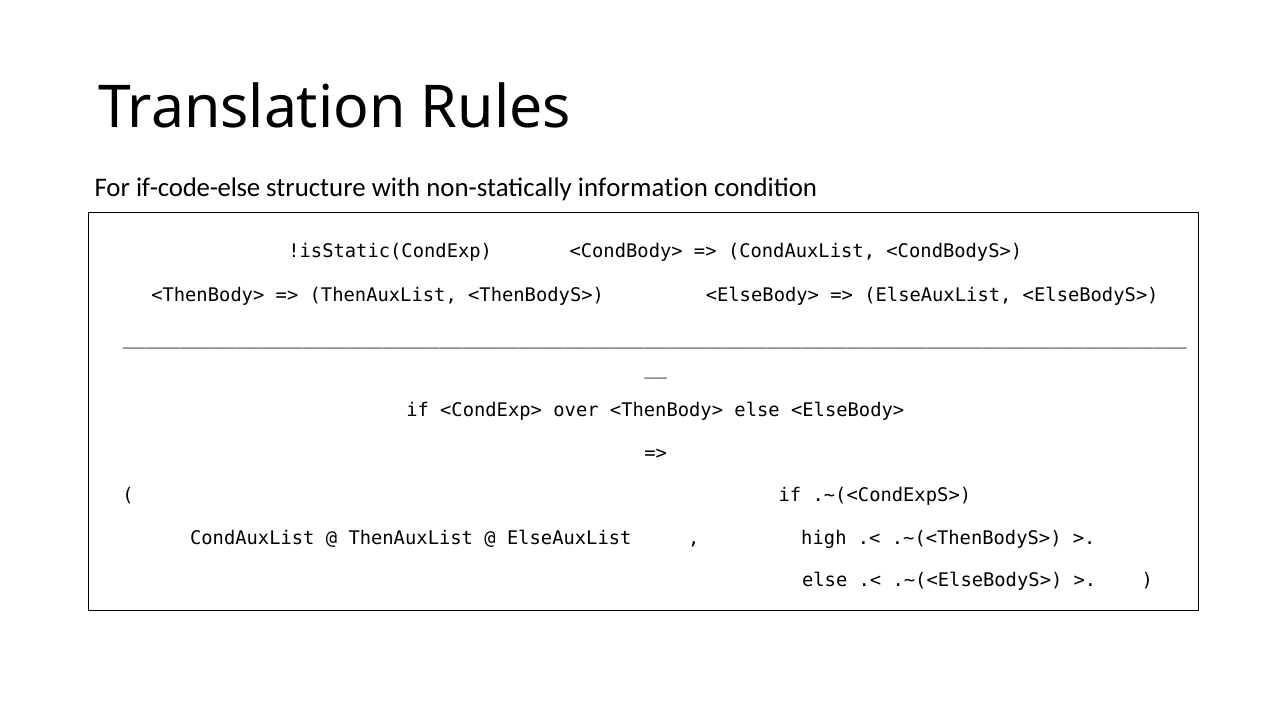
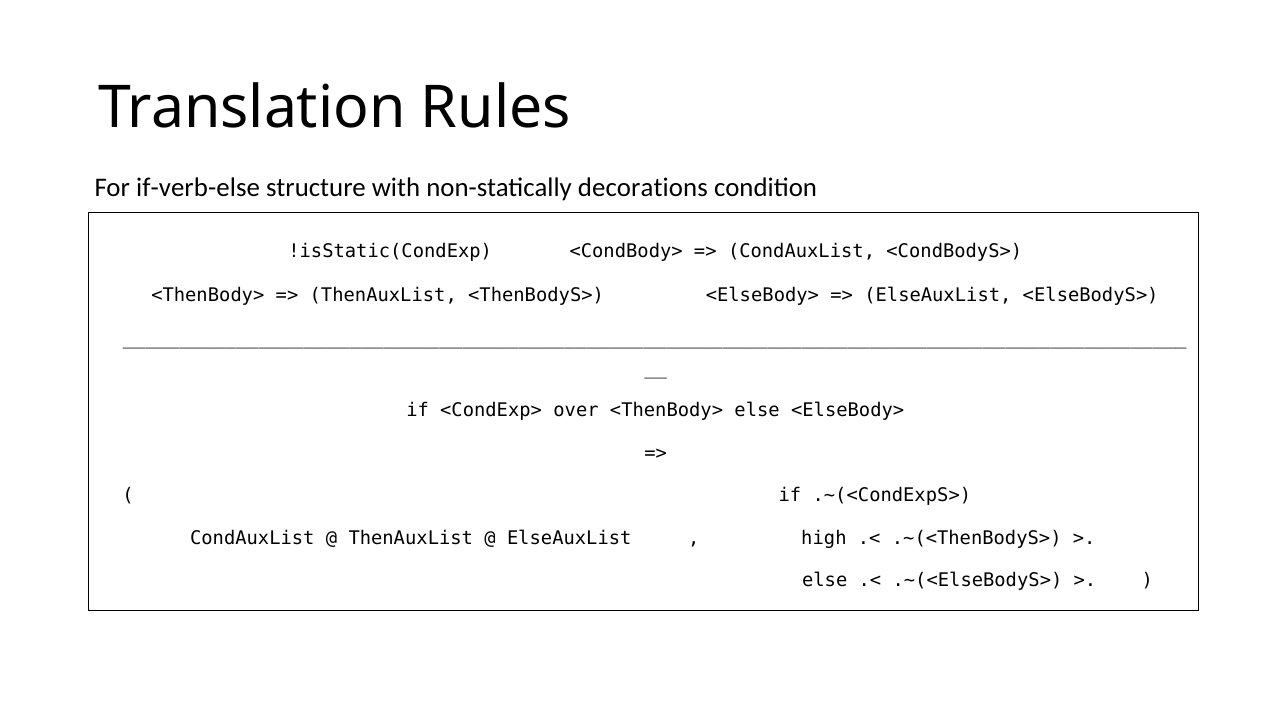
if-code-else: if-code-else -> if-verb-else (198, 188)
information: information -> decorations (643, 188)
